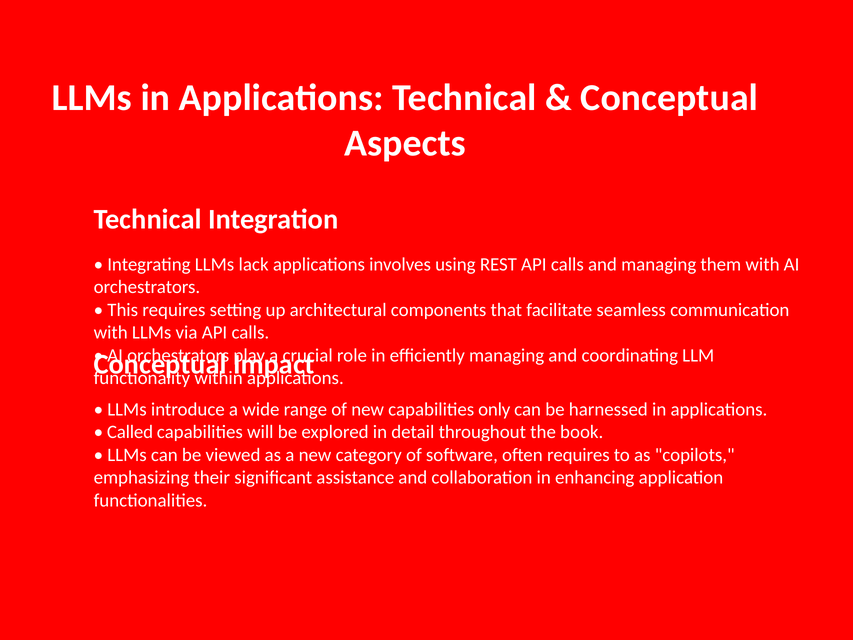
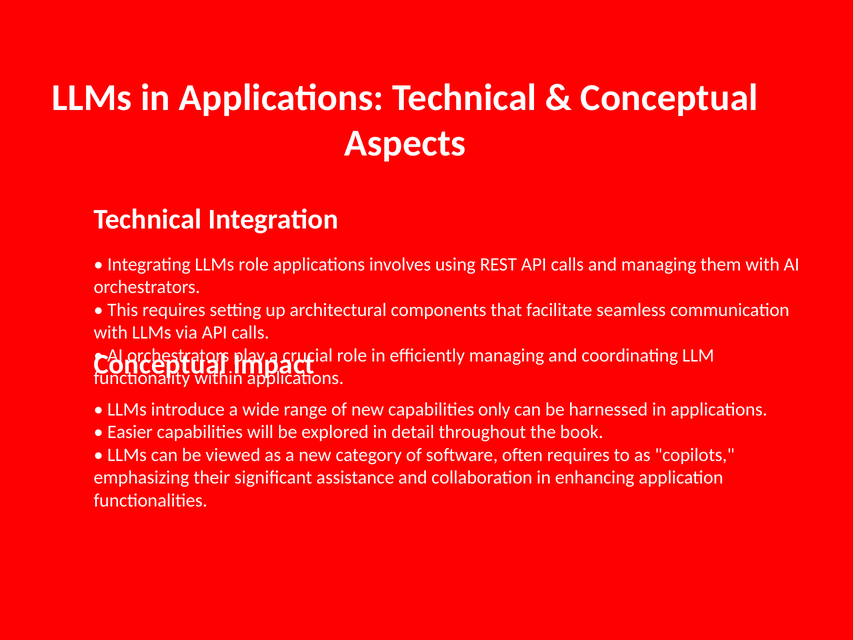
LLMs lack: lack -> role (254, 264)
Called: Called -> Easier (130, 432)
